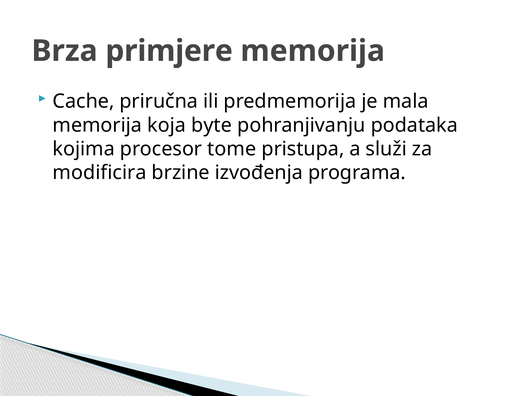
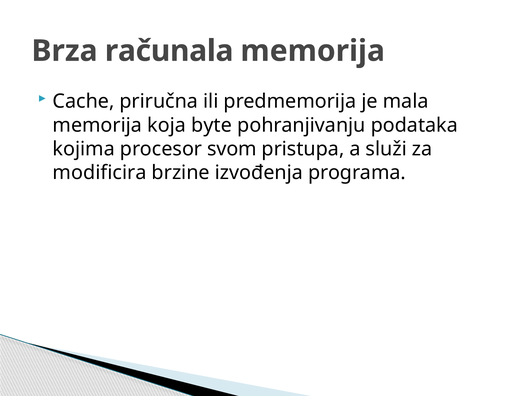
primjere: primjere -> računala (169, 51)
tome: tome -> svom (232, 149)
